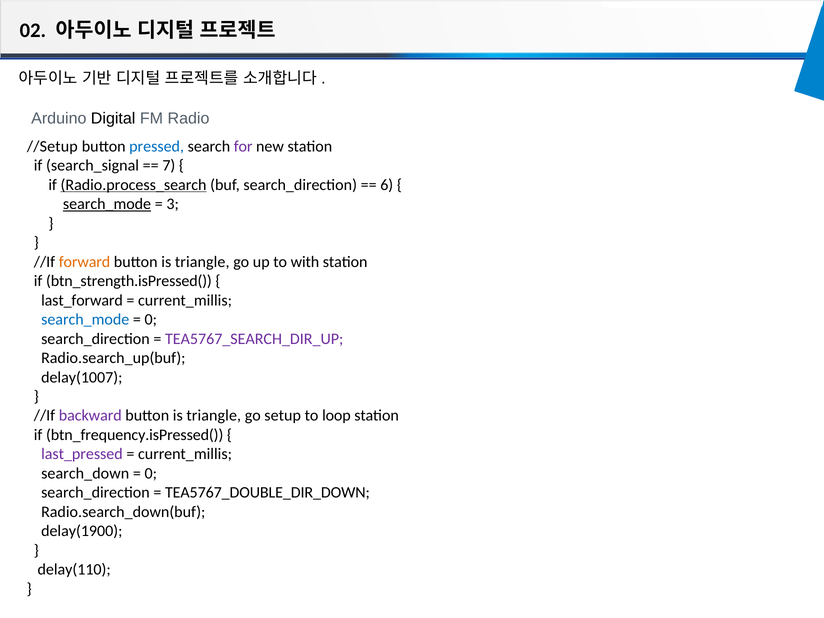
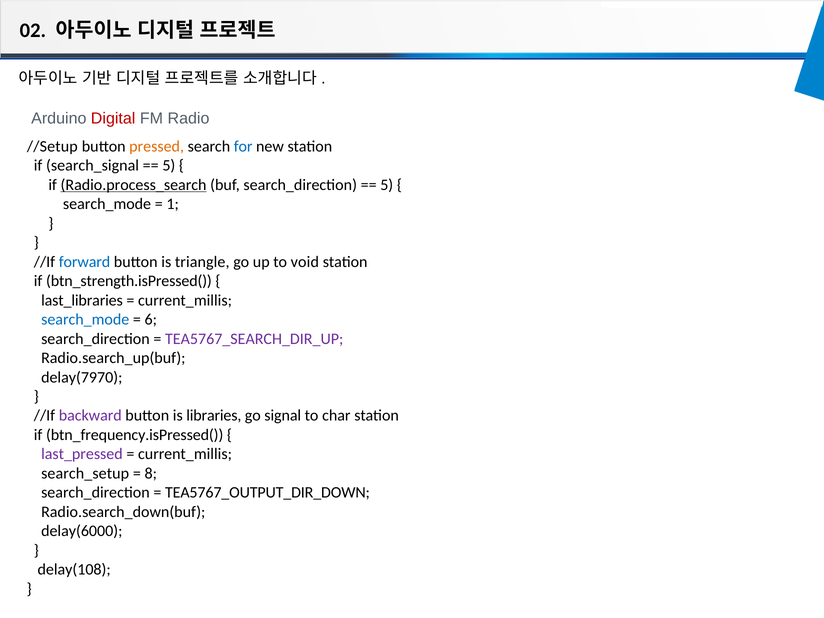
Digital colour: black -> red (113, 119)
pressed colour: blue -> orange (157, 146)
for colour: purple -> blue (243, 146)
7: 7 -> 5 (169, 166)
6: 6 -> 5 (387, 185)
search_mode underline: present -> none (107, 204)
3: 3 -> 1 (173, 204)
forward colour: orange -> blue (85, 262)
with: with -> void (305, 262)
last_forward: last_forward -> last_libraries (82, 300)
0: 0 -> 6 (151, 320)
delay(1007: delay(1007 -> delay(7970 (82, 377)
triangle: triangle -> libraries (214, 416)
setup: setup -> signal (283, 416)
loop: loop -> char (336, 416)
search_down: search_down -> search_setup (85, 473)
0: 0 -> 8 (151, 473)
TEA5767_DOUBLE_DIR_DOWN: TEA5767_DOUBLE_DIR_DOWN -> TEA5767_OUTPUT_DIR_DOWN (267, 493)
delay(1900: delay(1900 -> delay(6000 (82, 531)
delay(110: delay(110 -> delay(108 (74, 570)
